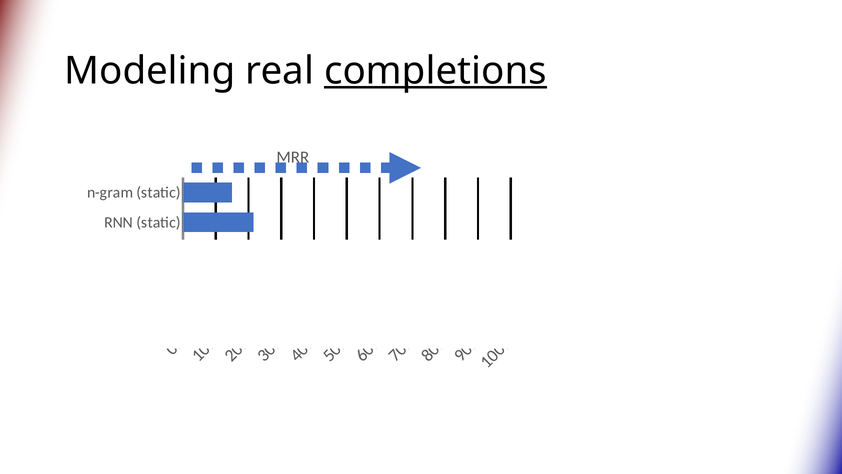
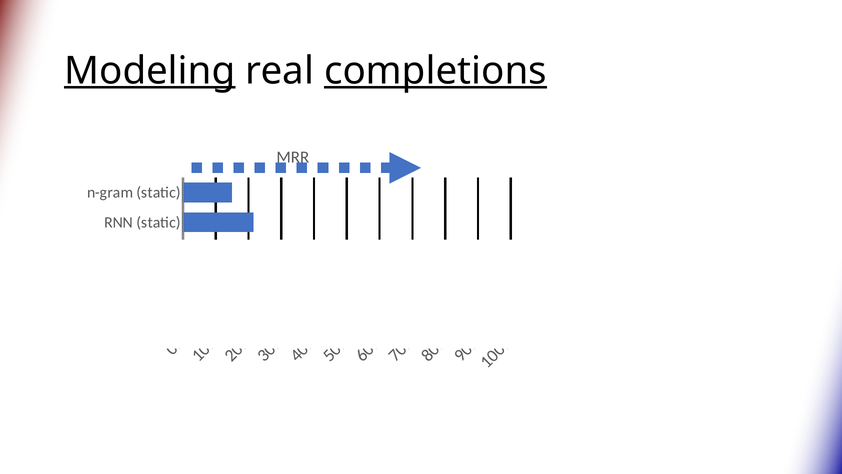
Modeling underline: none -> present (150, 71)
